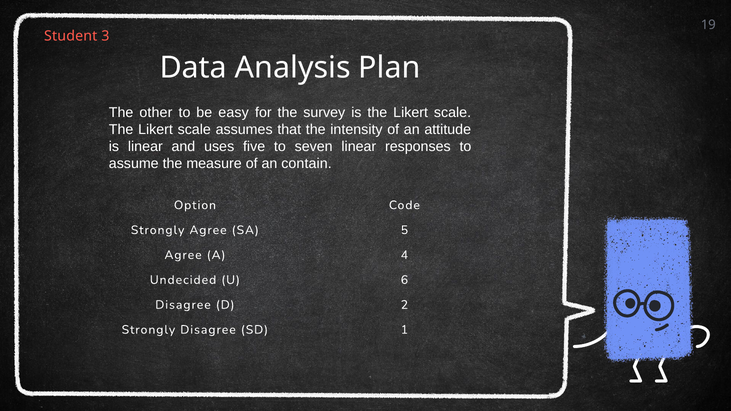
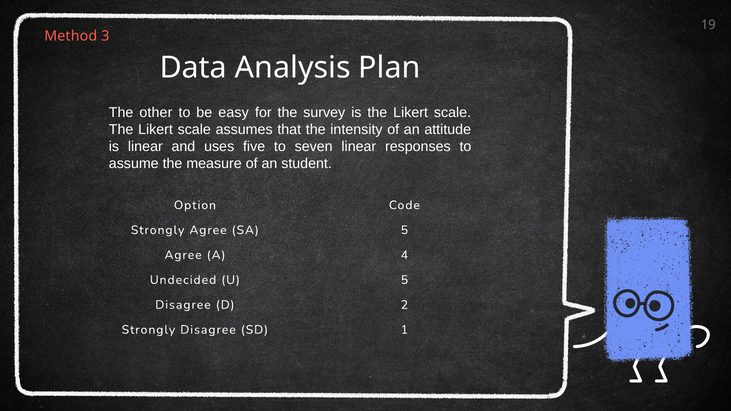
Student: Student -> Method (71, 36)
contain: contain -> student (307, 164)
U 6: 6 -> 5 (404, 280)
